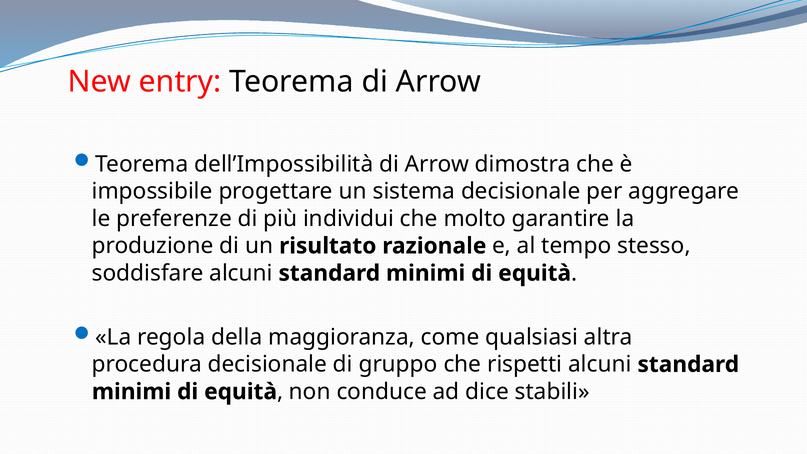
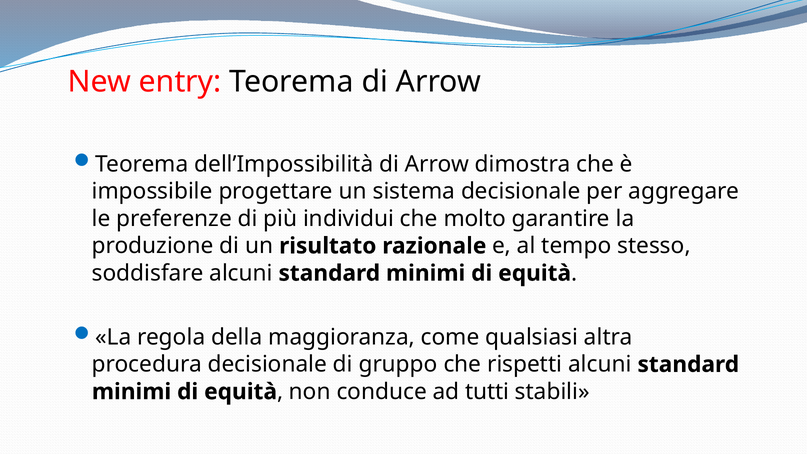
dice: dice -> tutti (487, 392)
